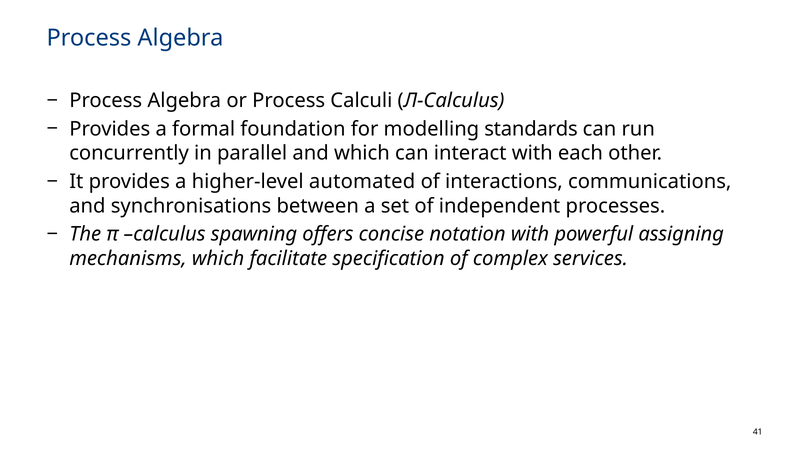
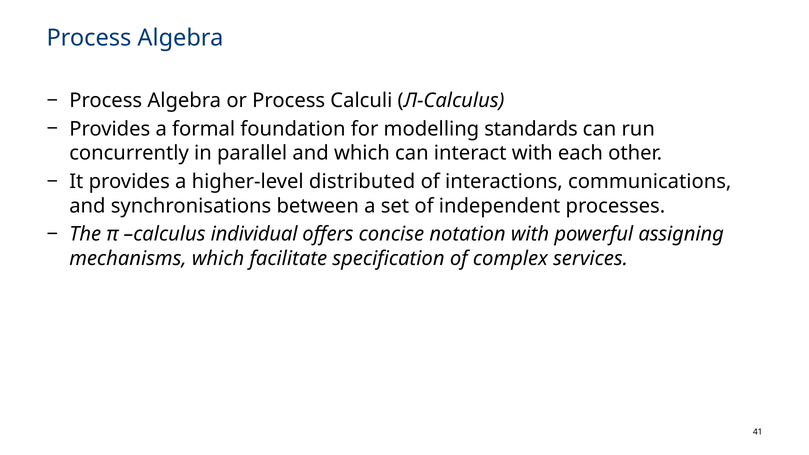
automated: automated -> distributed (362, 182)
spawning: spawning -> individual (254, 234)
